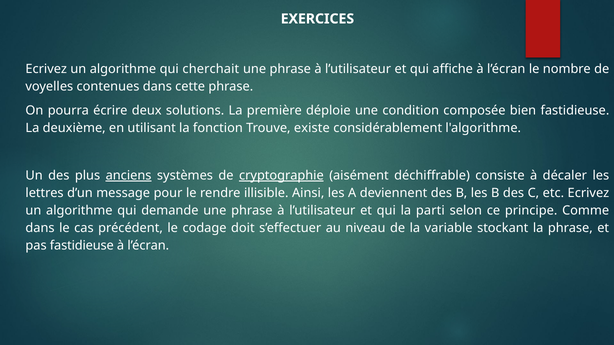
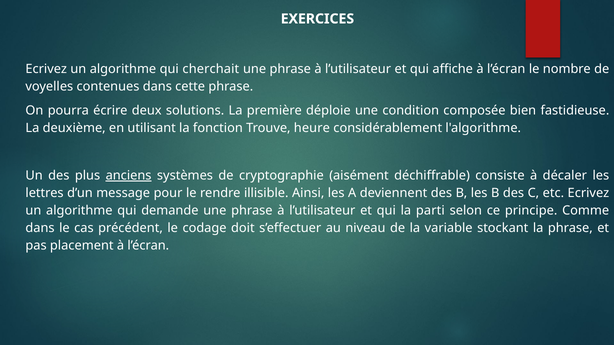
existe: existe -> heure (312, 128)
cryptographie underline: present -> none (281, 176)
pas fastidieuse: fastidieuse -> placement (82, 246)
